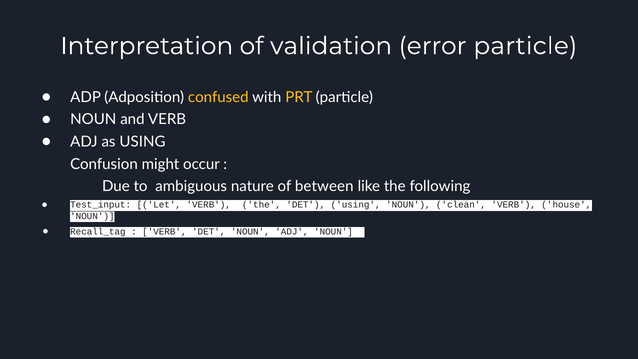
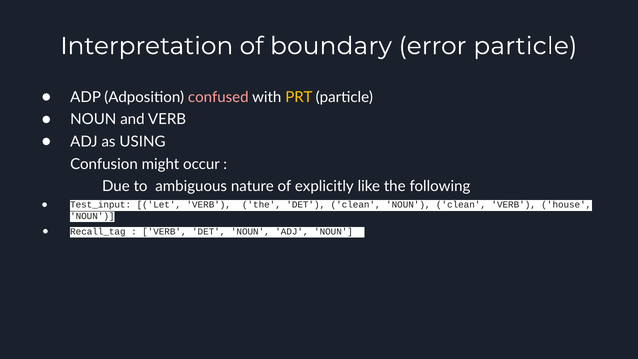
validation: validation -> boundary (331, 46)
confused colour: yellow -> pink (218, 97)
between: between -> explicitly (324, 186)
DET using: using -> clean (356, 205)
